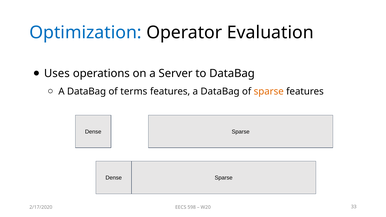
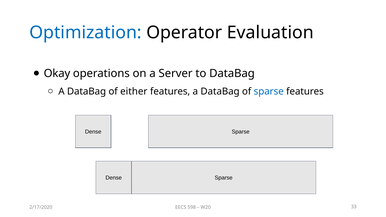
Uses: Uses -> Okay (57, 73)
terms: terms -> either (134, 92)
sparse colour: orange -> blue (269, 92)
